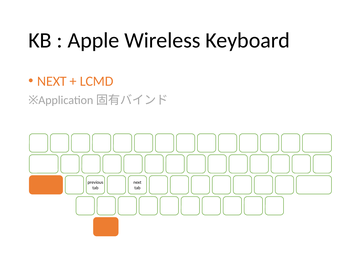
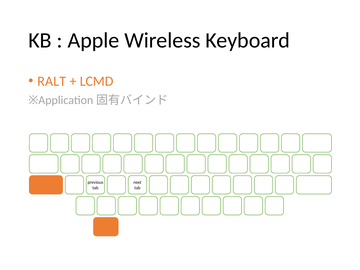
NEXT: NEXT -> RALT (52, 81)
